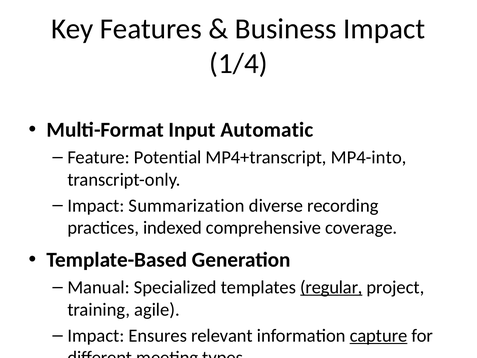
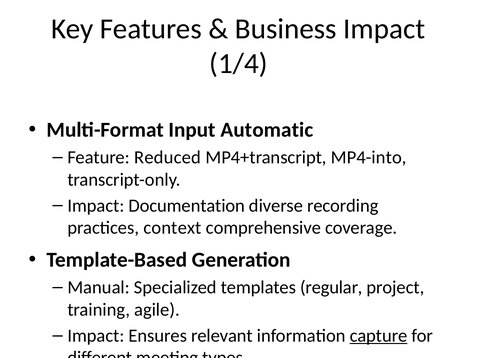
Potential: Potential -> Reduced (168, 157)
Summarization: Summarization -> Documentation (187, 205)
indexed: indexed -> context (172, 228)
regular underline: present -> none (331, 287)
